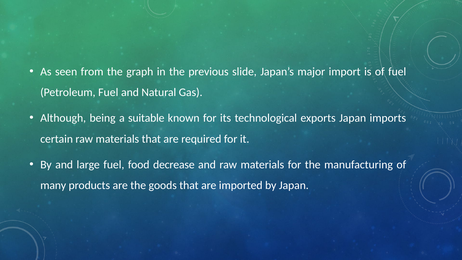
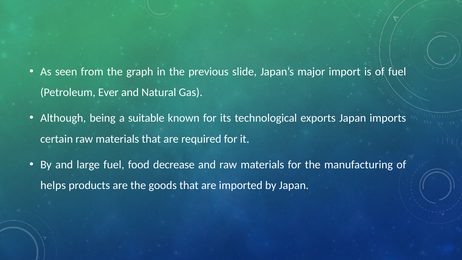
Petroleum Fuel: Fuel -> Ever (108, 92)
many: many -> helps (53, 185)
